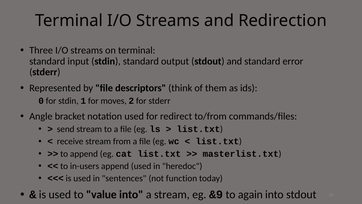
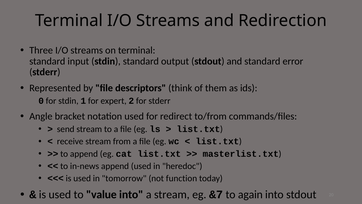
moves: moves -> expert (114, 101)
in-users: in-users -> in-news (85, 166)
sentences: sentences -> tomorrow (124, 178)
&9: &9 -> &7 (216, 194)
